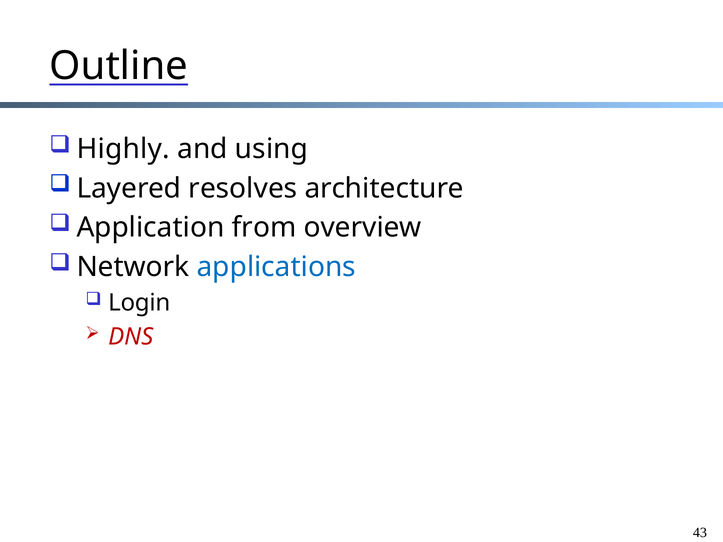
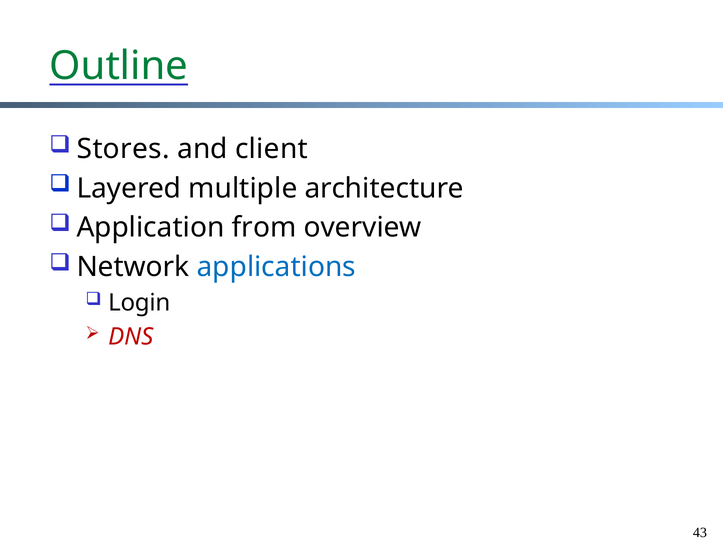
Outline colour: black -> green (119, 66)
Highly: Highly -> Stores (123, 149)
using: using -> client (271, 149)
resolves: resolves -> multiple (243, 188)
